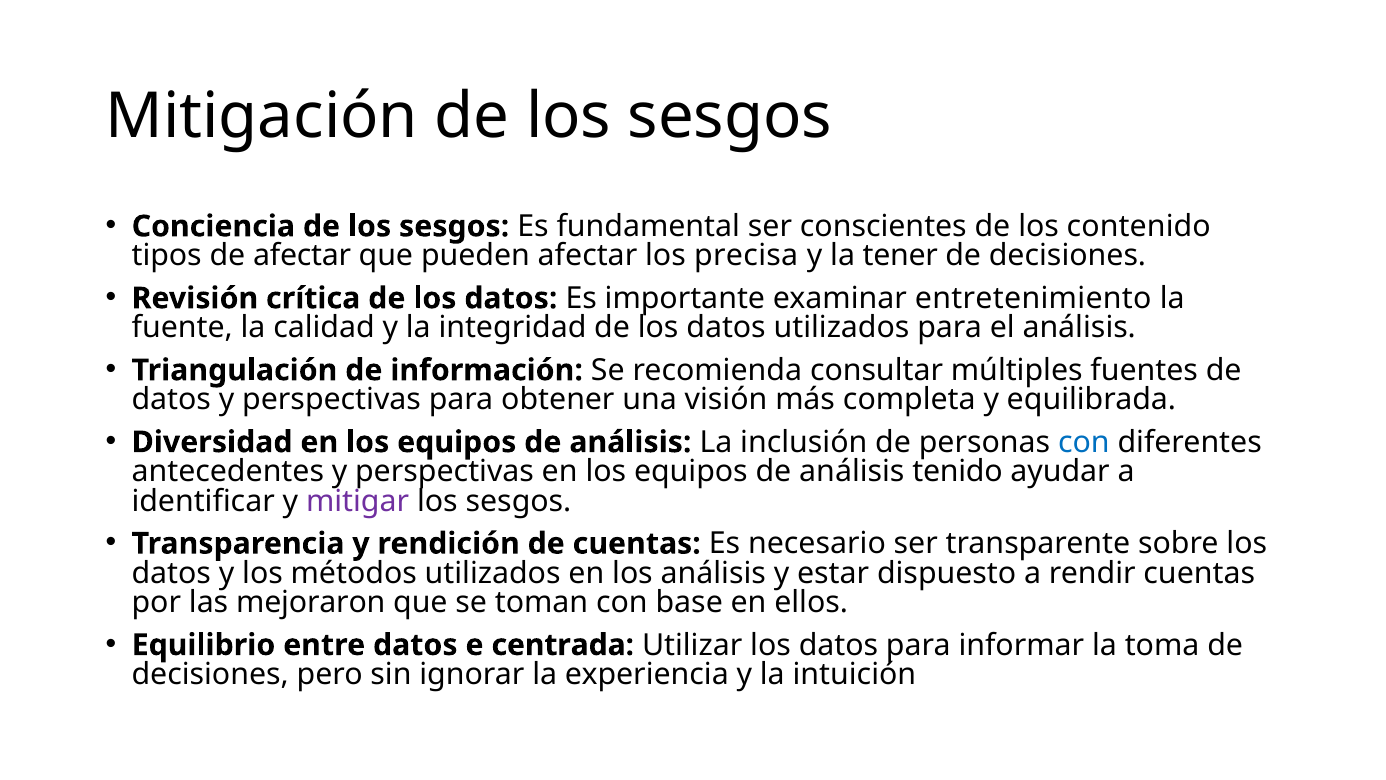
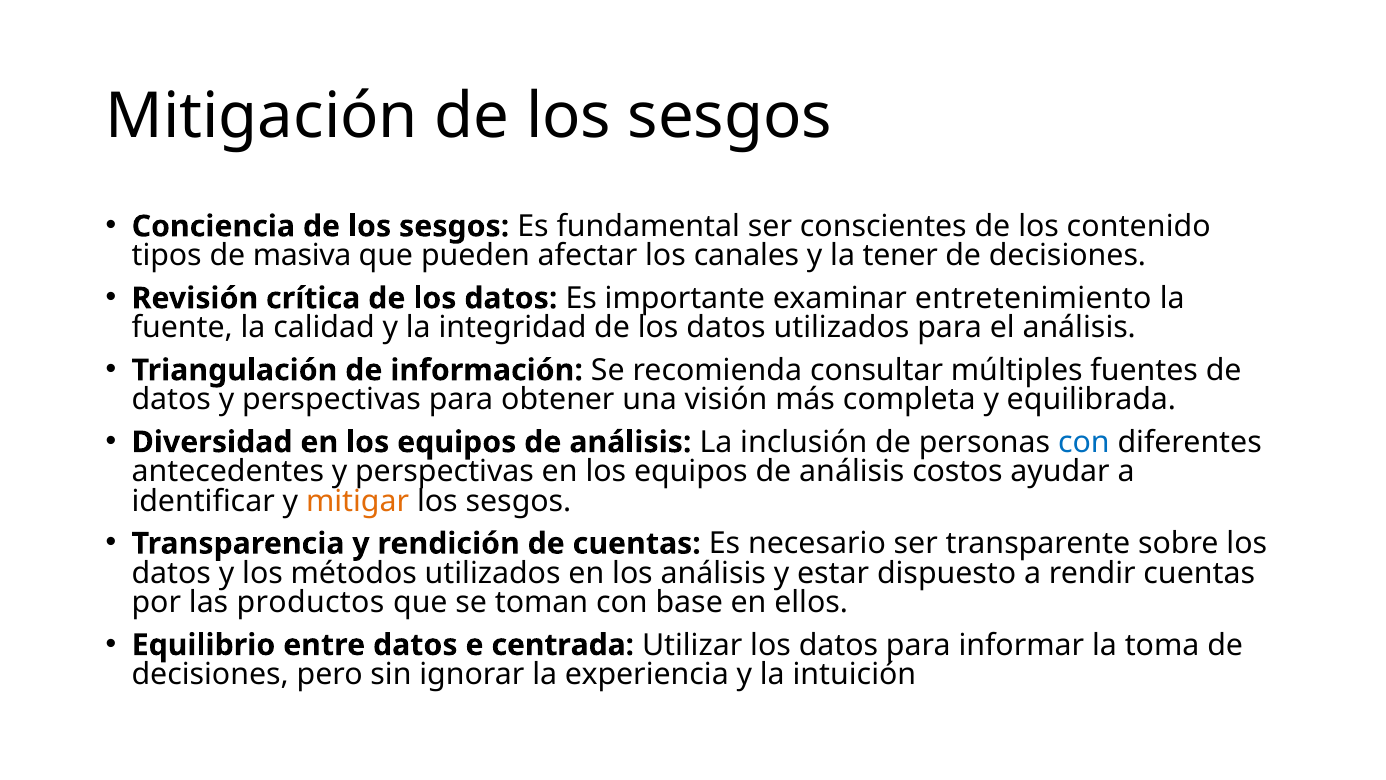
de afectar: afectar -> masiva (302, 256)
precisa: precisa -> canales (746, 256)
tenido: tenido -> costos (957, 471)
mitigar colour: purple -> orange (358, 501)
mejoraron: mejoraron -> productos (311, 602)
